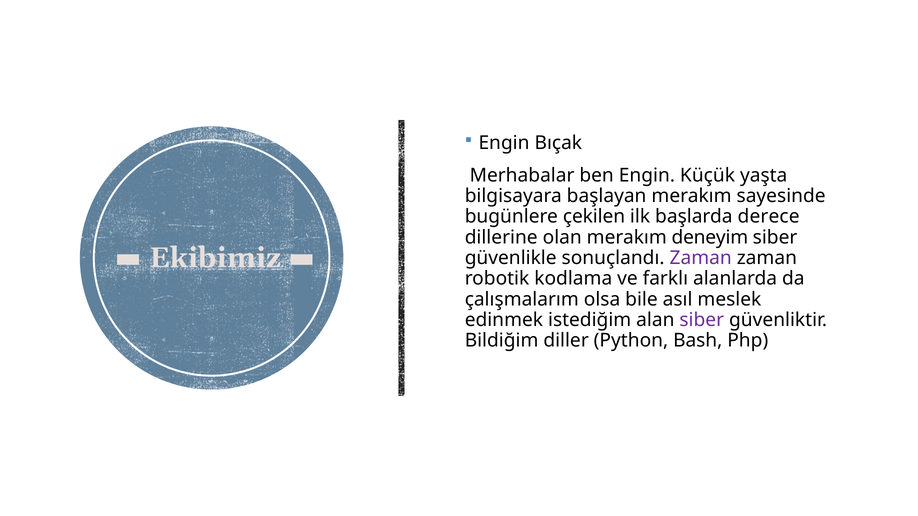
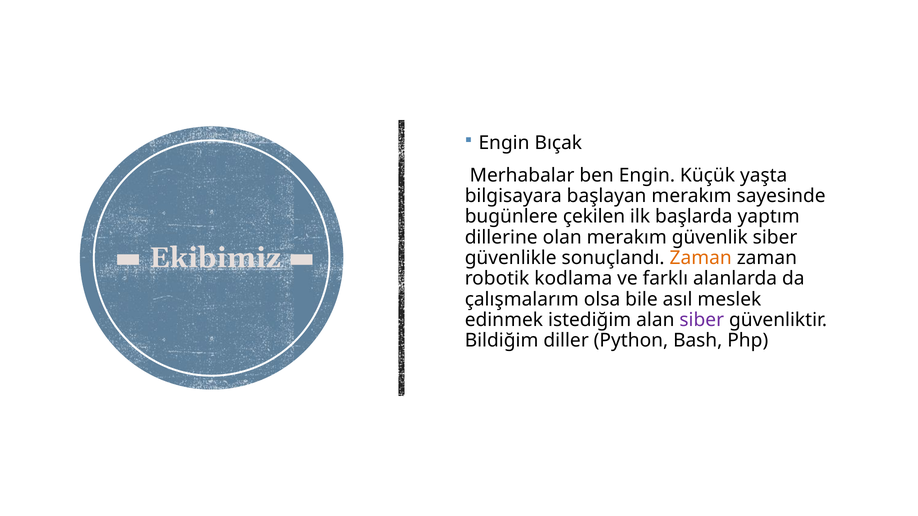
derece: derece -> yaptım (769, 217)
deneyim: deneyim -> güvenlik (710, 237)
Zaman colour: purple -> orange (701, 258)
